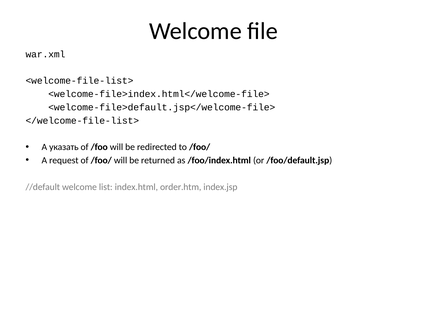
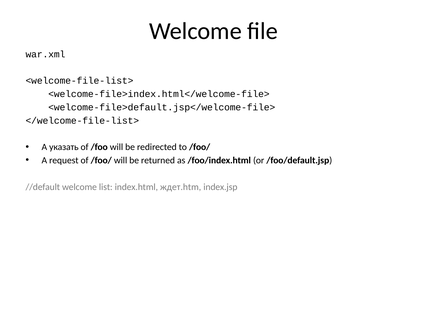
order.htm: order.htm -> ждет.htm (181, 187)
